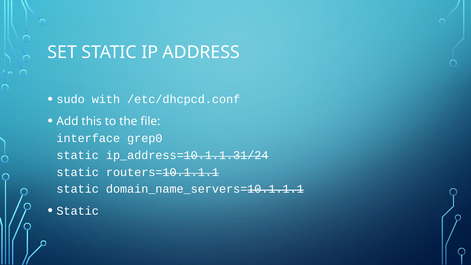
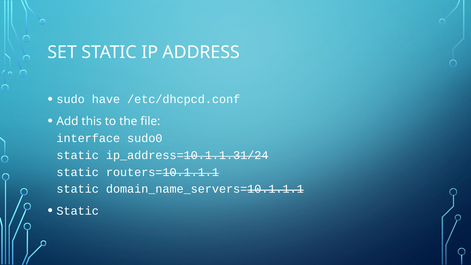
with: with -> have (106, 99)
grep0: grep0 -> sudo0 (145, 138)
